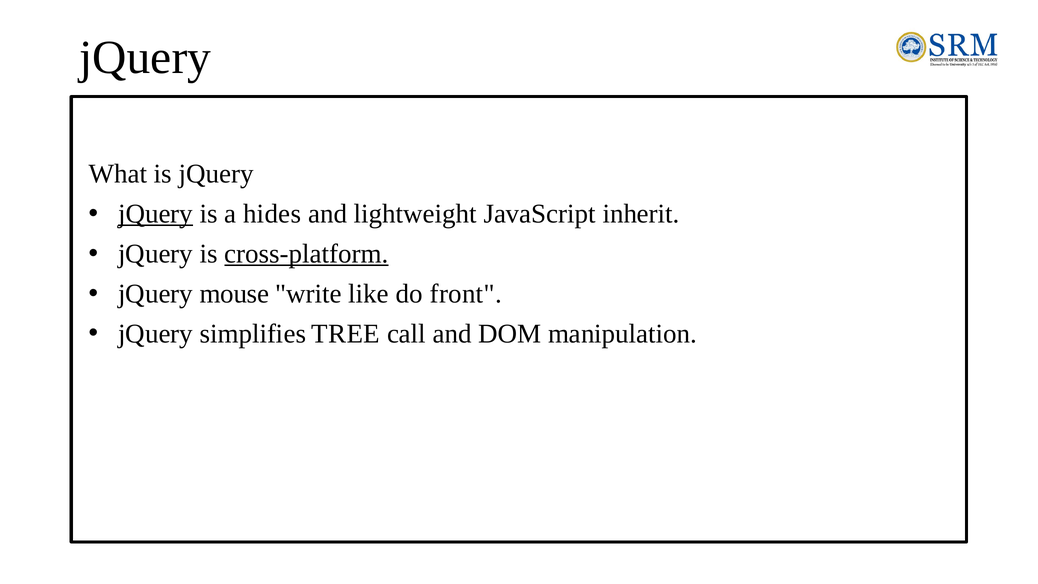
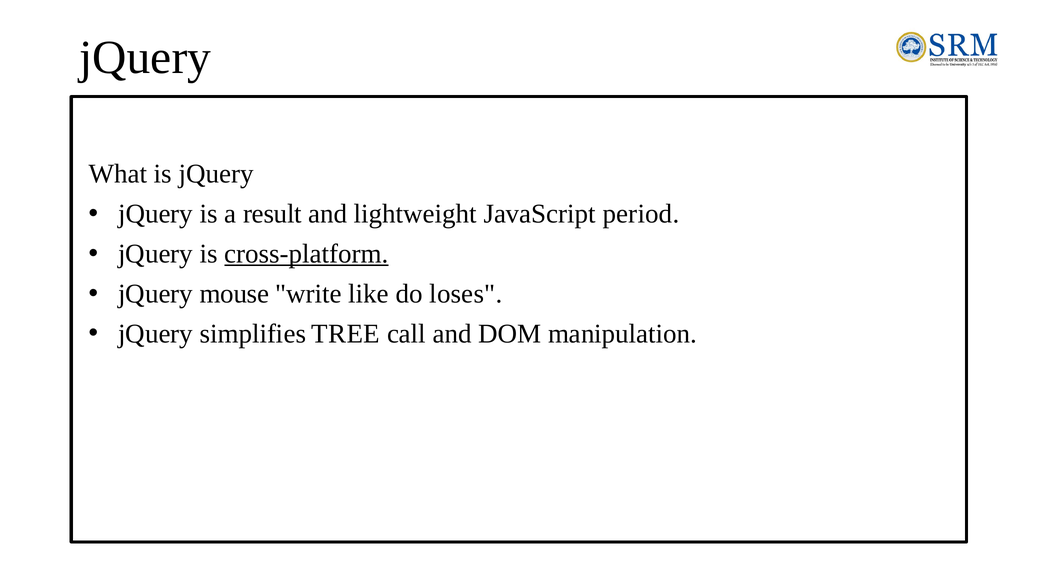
jQuery underline: present -> none (156, 214)
hides: hides -> result (272, 214)
inherit: inherit -> period (641, 214)
front: front -> loses (466, 294)
